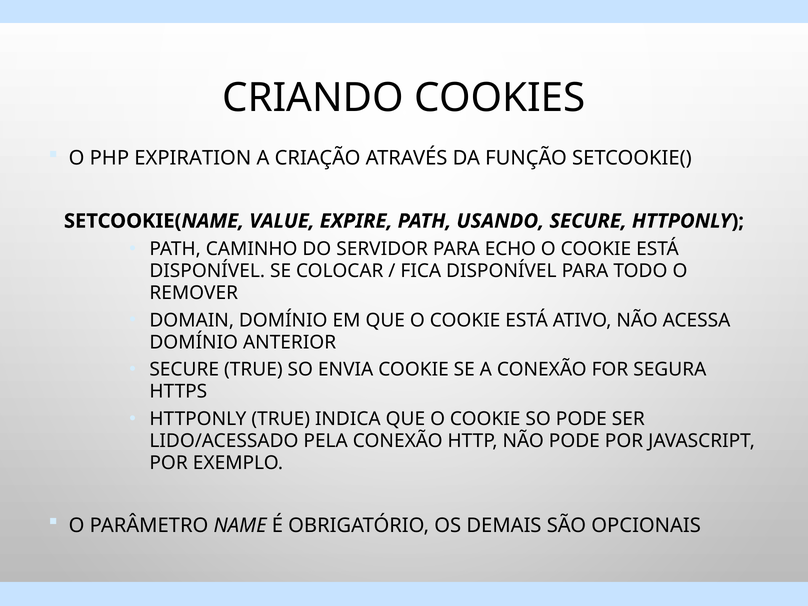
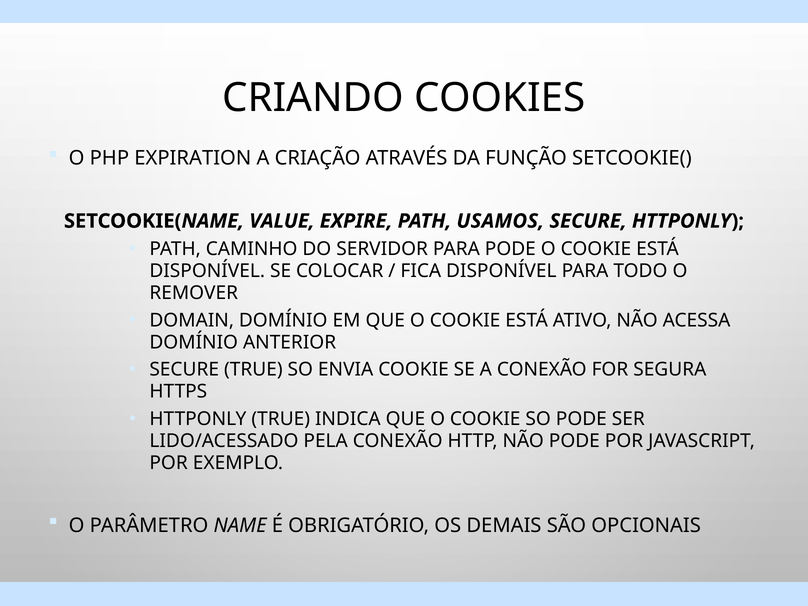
USANDO: USANDO -> USAMOS (500, 221)
PARA ECHO: ECHO -> PODE (510, 249)
